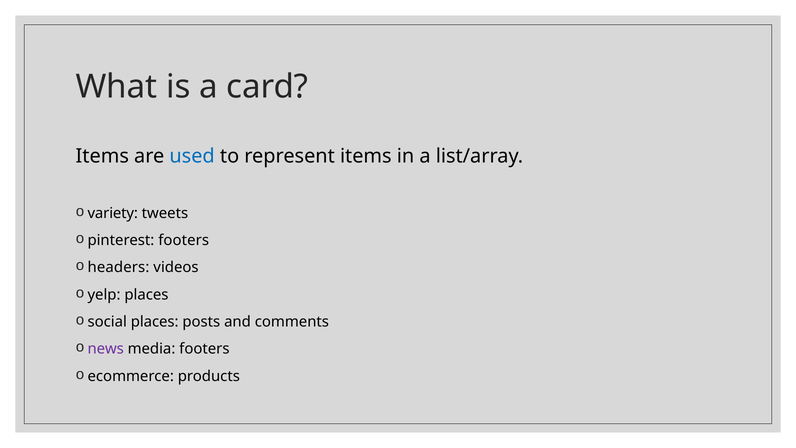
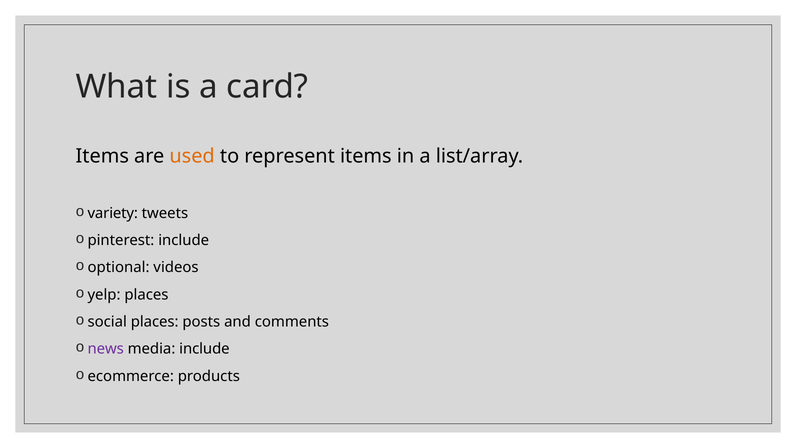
used colour: blue -> orange (192, 156)
pinterest footers: footers -> include (184, 240)
headers: headers -> optional (119, 267)
media footers: footers -> include (204, 349)
